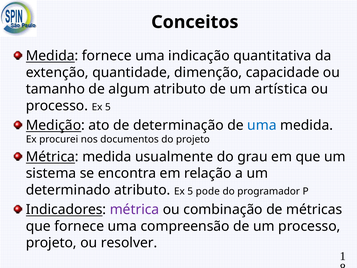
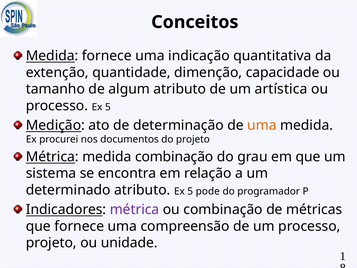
uma colour: blue -> orange (262, 125)
medida usualmente: usualmente -> combinação (174, 157)
resolver: resolver -> unidade (129, 243)
